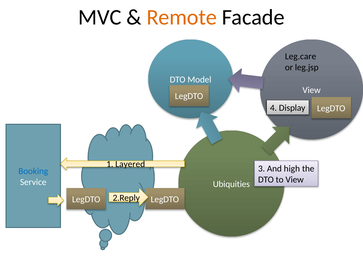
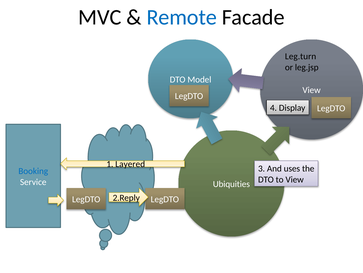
Remote colour: orange -> blue (182, 17)
Leg.care: Leg.care -> Leg.turn (301, 56)
high: high -> uses (292, 168)
